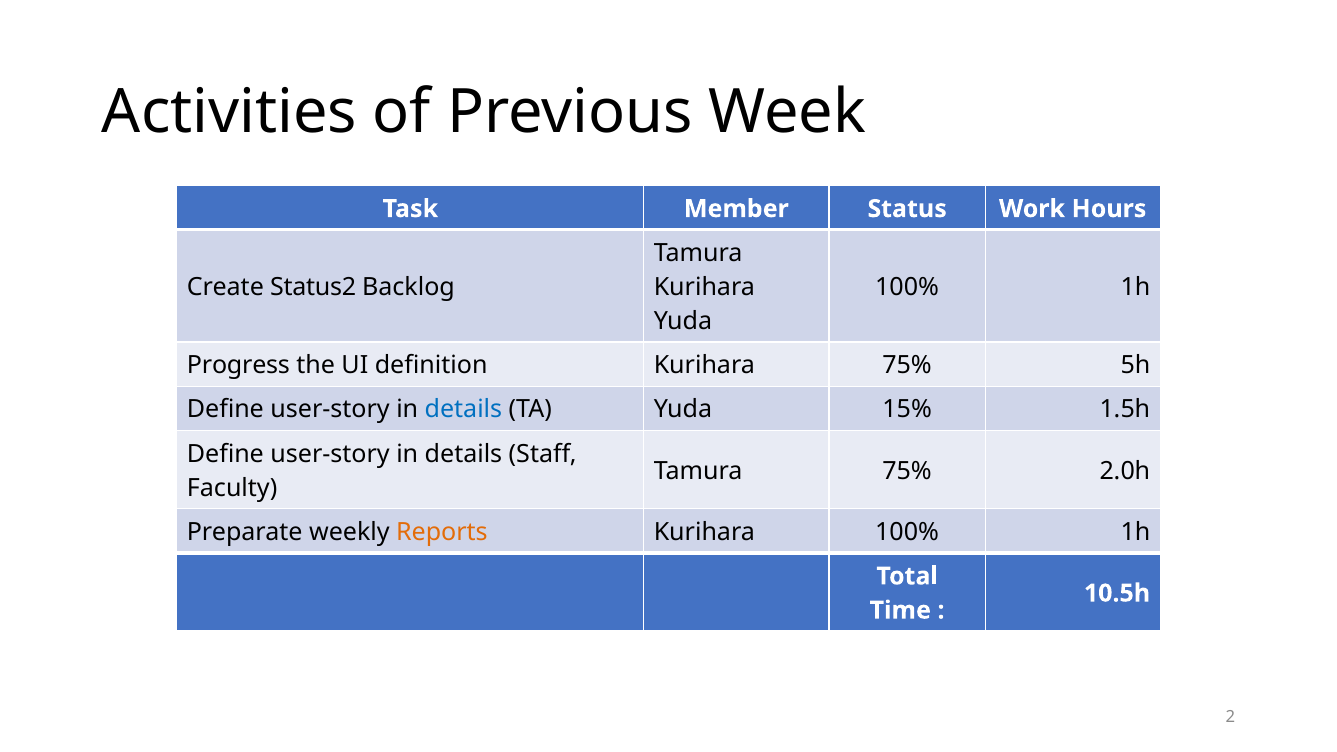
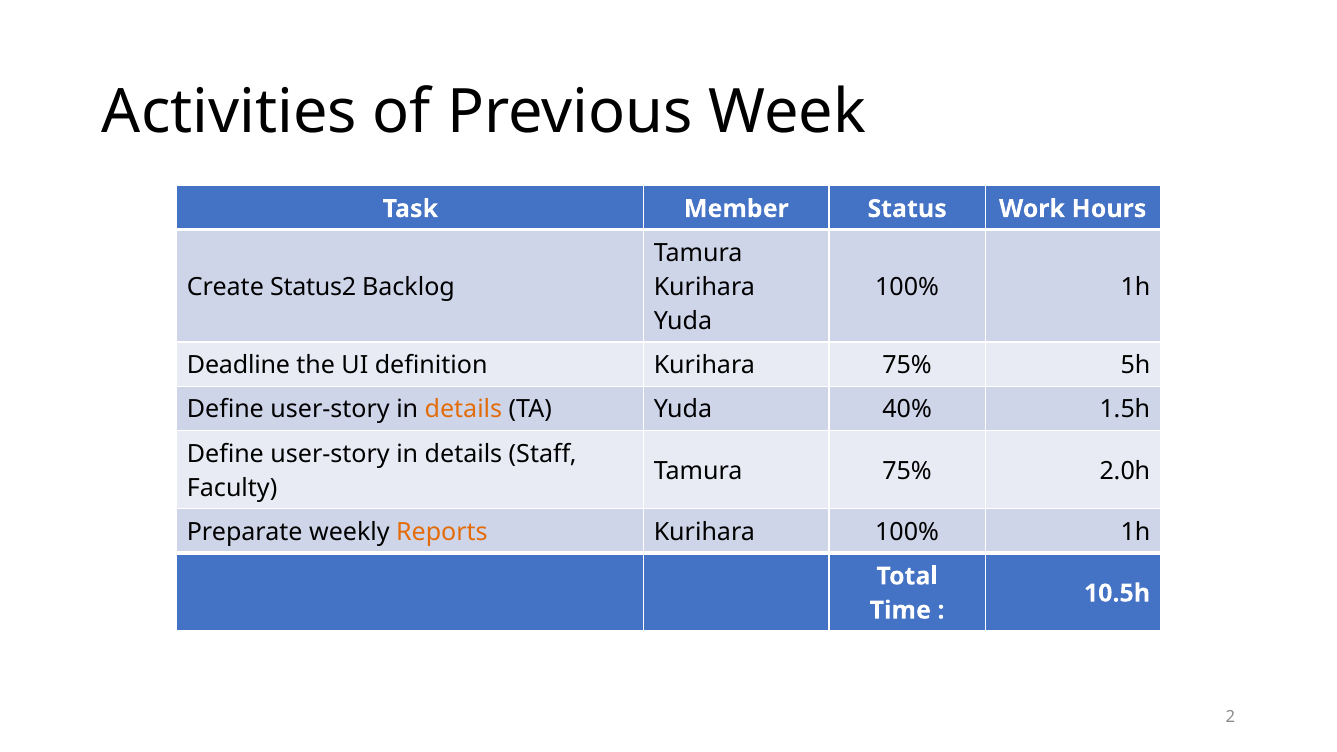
Progress: Progress -> Deadline (238, 365)
details colour: blue -> orange (463, 410)
15%: 15% -> 40% (907, 410)
